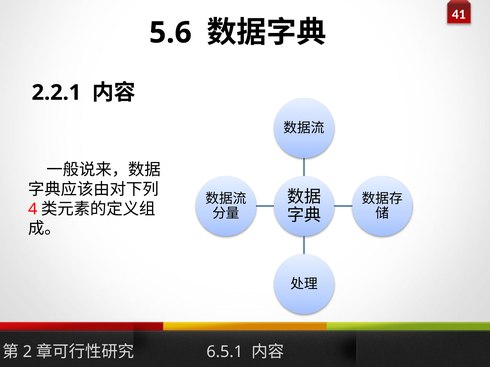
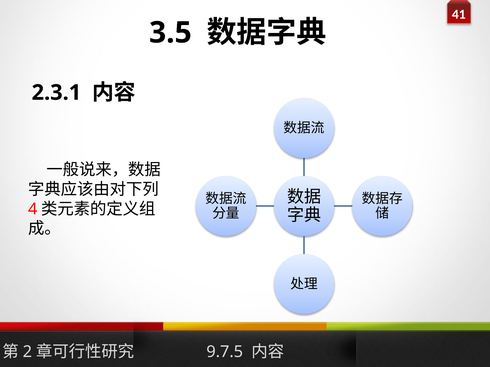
5.6: 5.6 -> 3.5 (170, 33)
2.2.1: 2.2.1 -> 2.3.1 (56, 93)
6.5.1: 6.5.1 -> 9.7.5 (225, 352)
